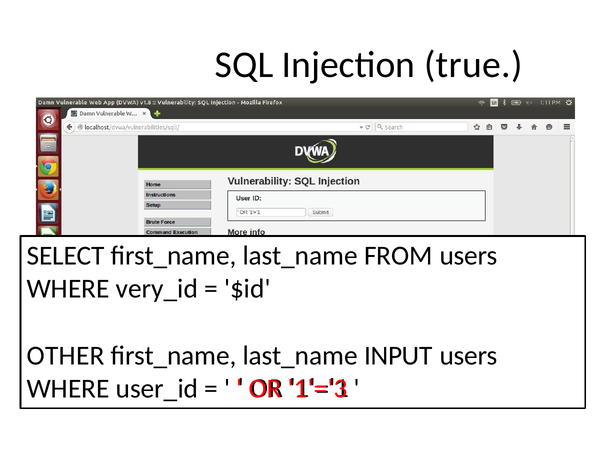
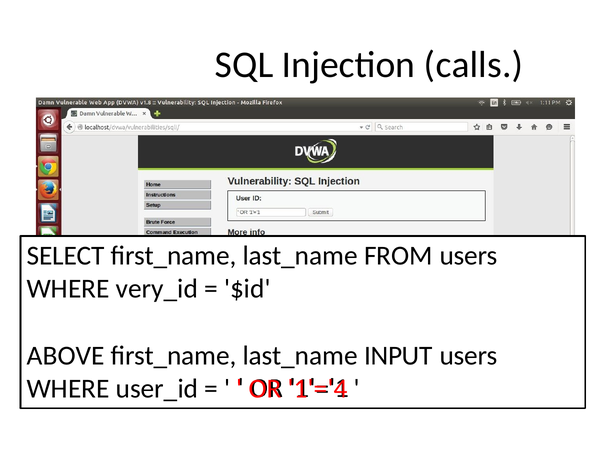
true: true -> calls (474, 65)
OTHER: OTHER -> ABOVE (66, 356)
1'='3: 1'='3 -> 1'='4 (318, 389)
